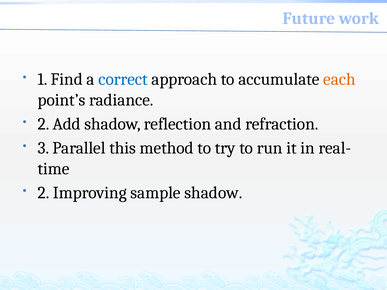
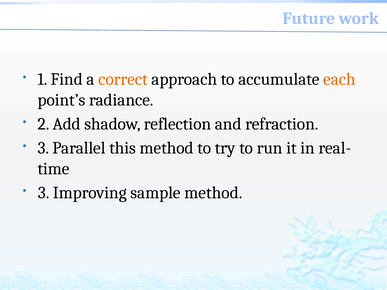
correct colour: blue -> orange (123, 79)
2: 2 -> 3 (44, 193)
sample shadow: shadow -> method (213, 193)
